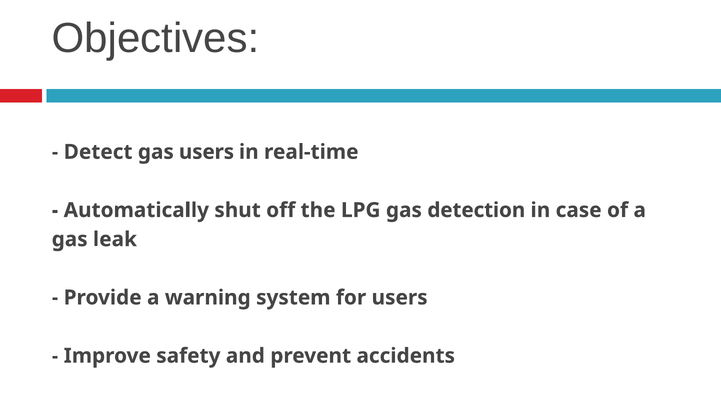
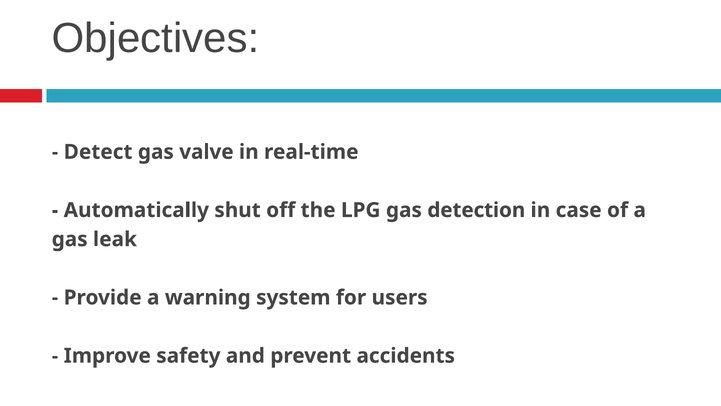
gas users: users -> valve (206, 152)
